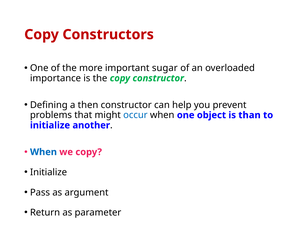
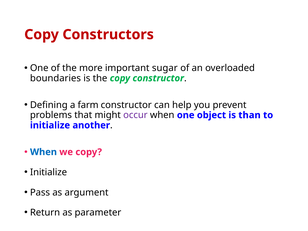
importance: importance -> boundaries (55, 78)
then: then -> farm (88, 105)
occur colour: blue -> purple (135, 115)
